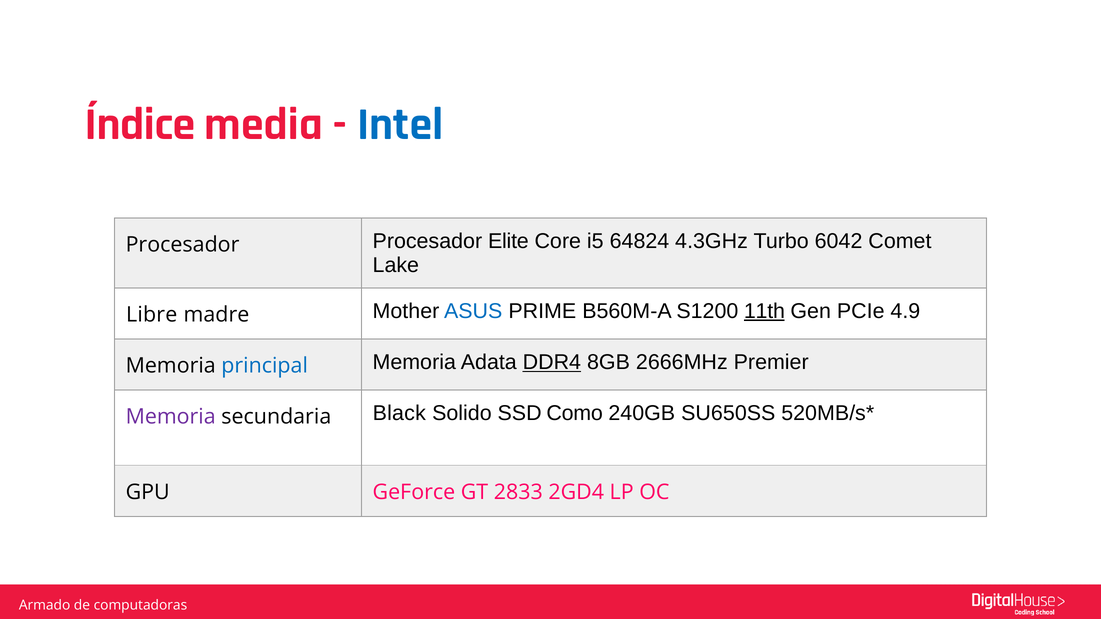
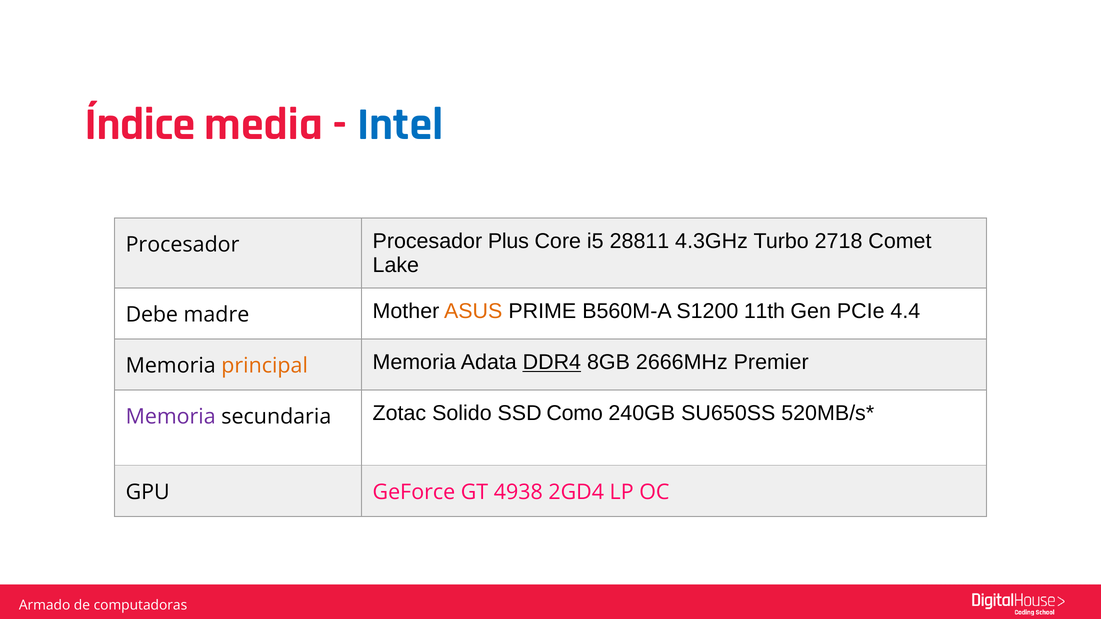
Elite: Elite -> Plus (508, 241)
64824: 64824 -> 28811 (639, 241)
6042: 6042 -> 2718 (839, 241)
Libre: Libre -> Debe (152, 315)
ASUS colour: blue -> orange (473, 311)
11th underline: present -> none (764, 311)
4.9: 4.9 -> 4.4 (905, 311)
principal colour: blue -> orange (265, 366)
Black: Black -> Zotac (399, 414)
2833: 2833 -> 4938 (518, 492)
